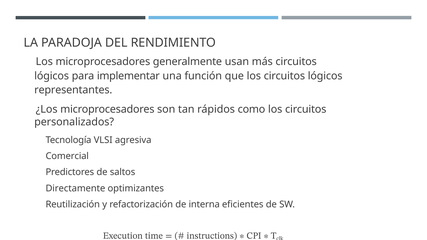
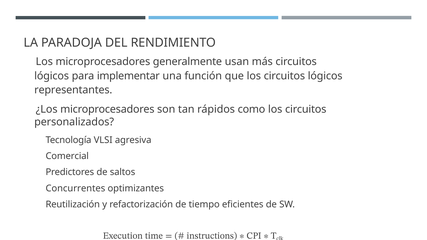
Directamente: Directamente -> Concurrentes (75, 188)
interna: interna -> tiempo (204, 205)
